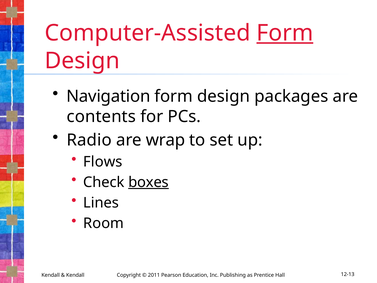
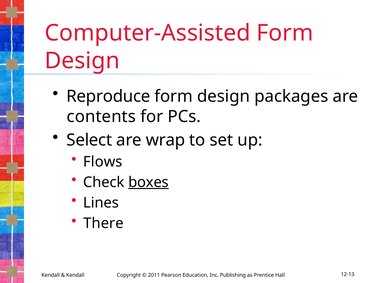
Form underline: present -> none (285, 33)
Navigation: Navigation -> Reproduce (108, 96)
Radio: Radio -> Select (89, 140)
Room: Room -> There (103, 223)
